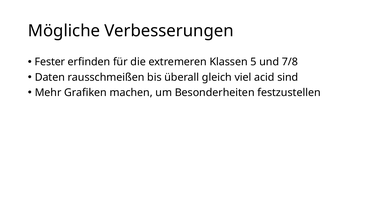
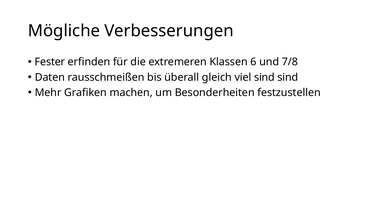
5: 5 -> 6 (254, 62)
viel acid: acid -> sind (264, 77)
